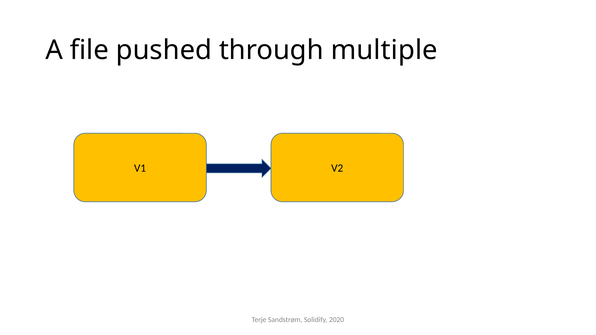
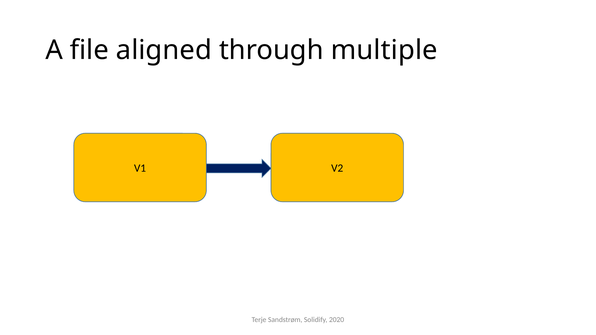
pushed: pushed -> aligned (164, 50)
